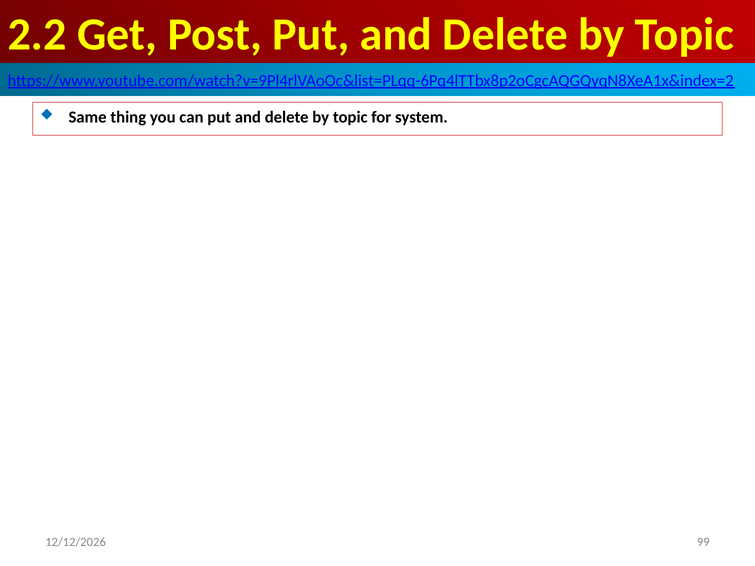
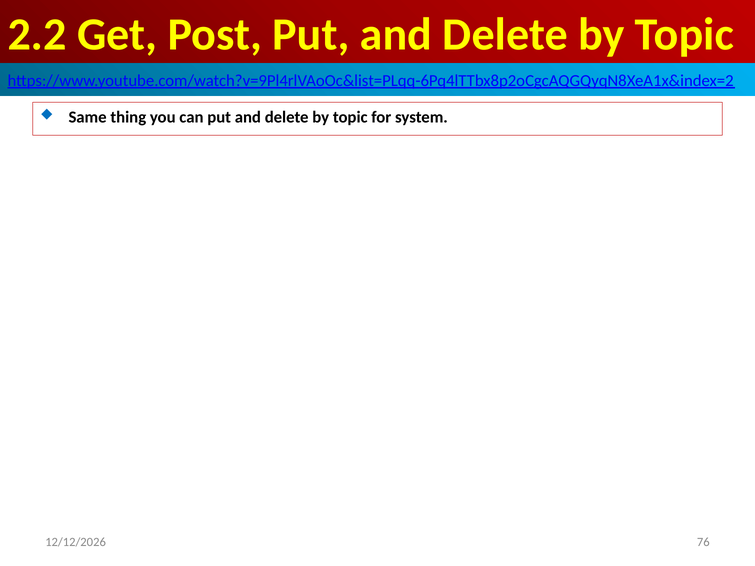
99: 99 -> 76 (703, 542)
